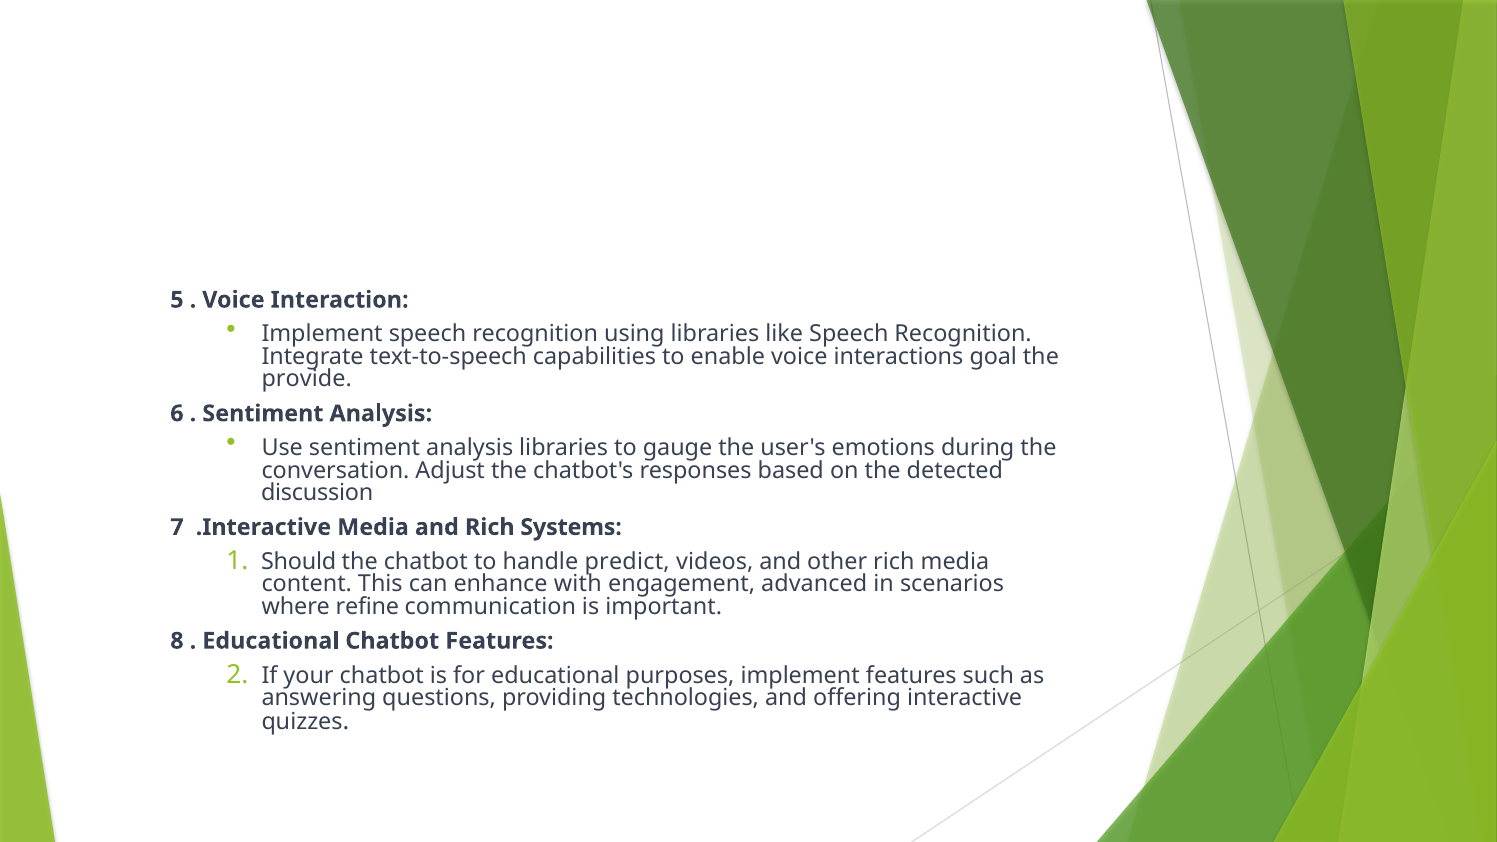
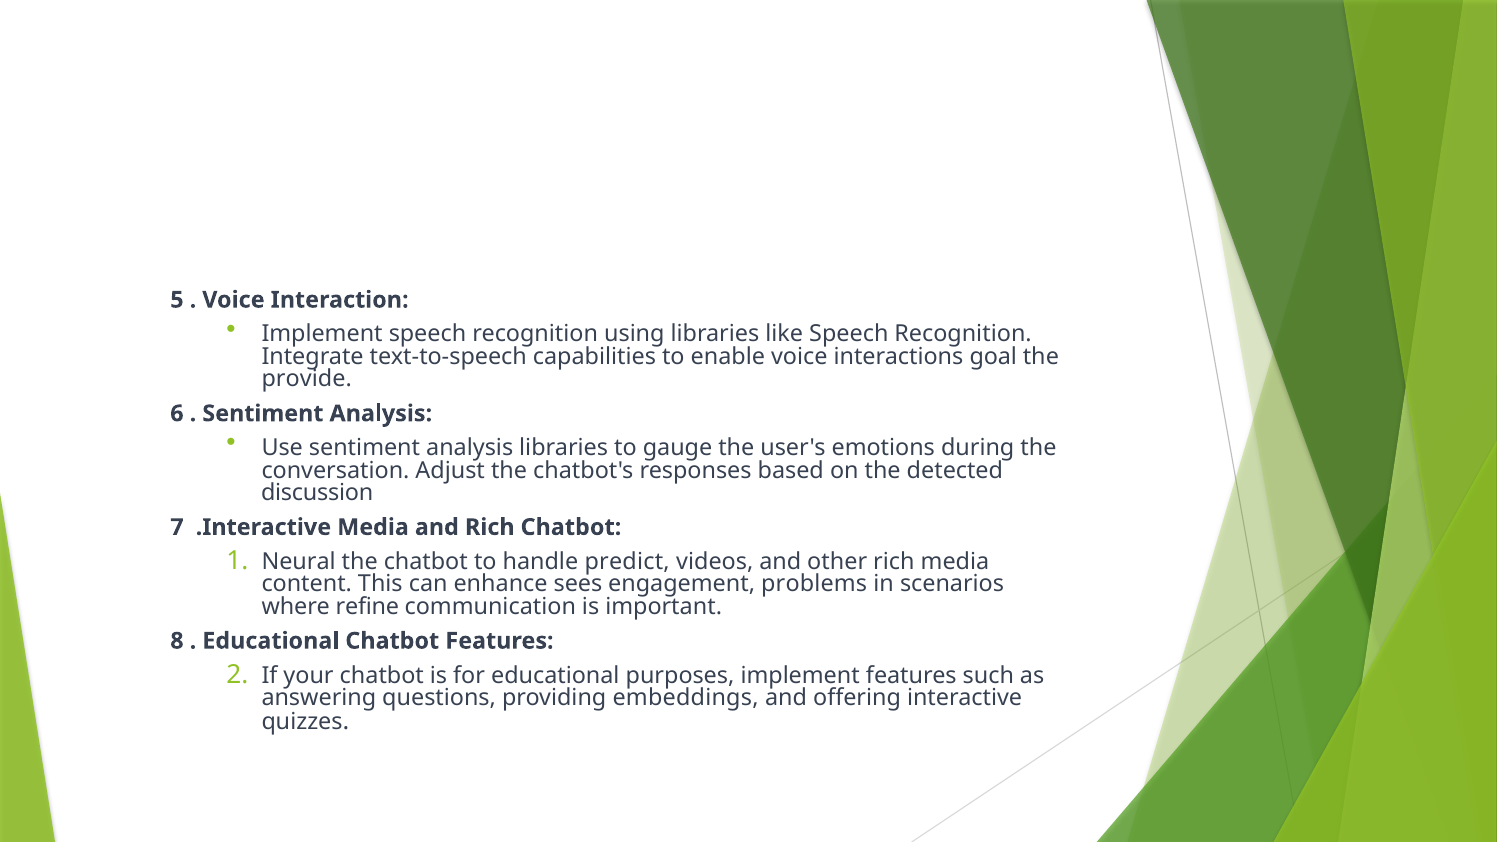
Rich Systems: Systems -> Chatbot (571, 527)
Should: Should -> Neural (299, 562)
with: with -> sees (578, 584)
advanced: advanced -> problems (814, 584)
technologies: technologies -> embeddings (686, 698)
